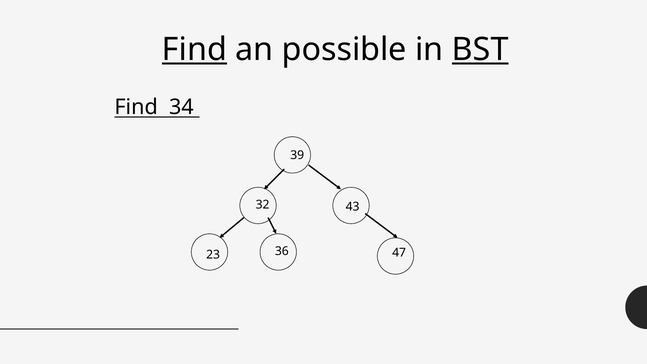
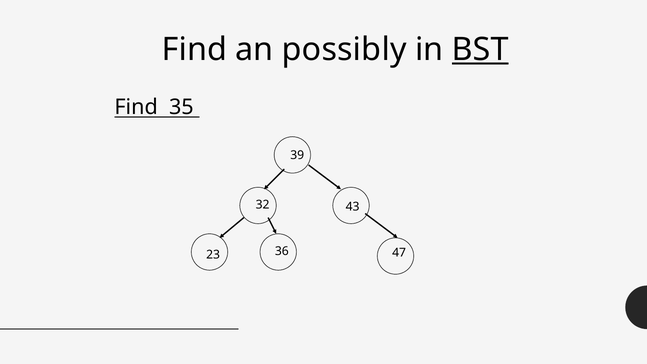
Find underline: present -> none (194, 49)
possible: possible -> possibly (344, 49)
34: 34 -> 35 (181, 107)
